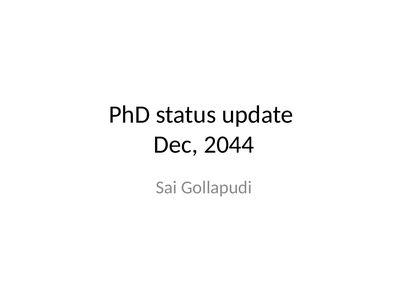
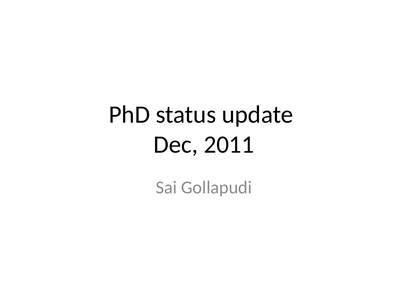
2044: 2044 -> 2011 (229, 145)
